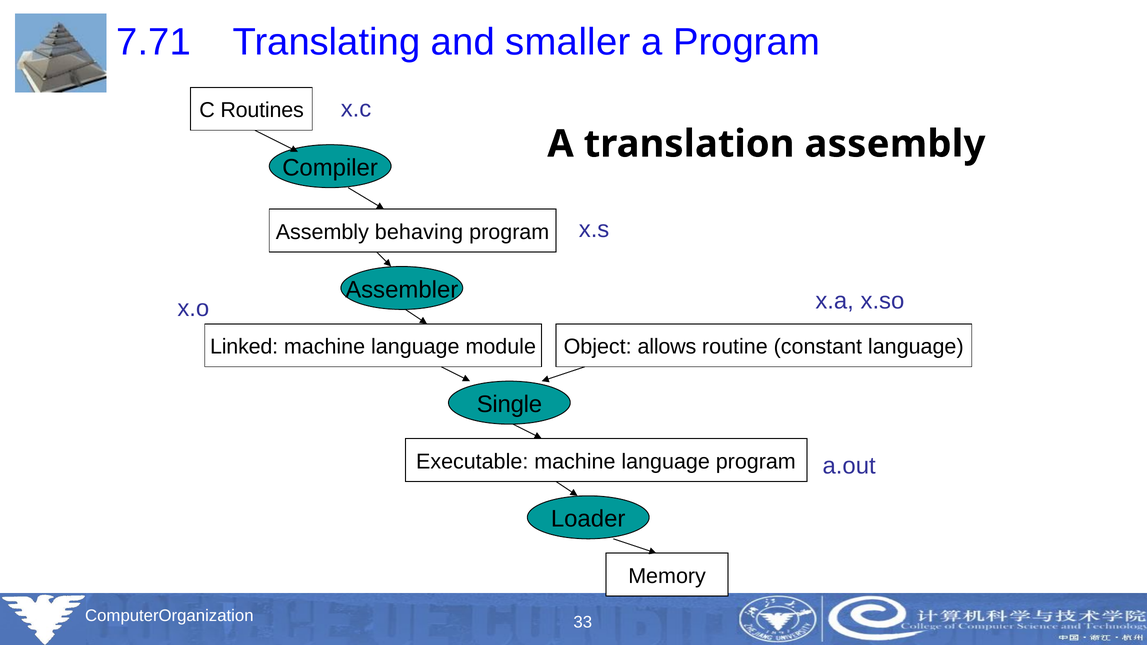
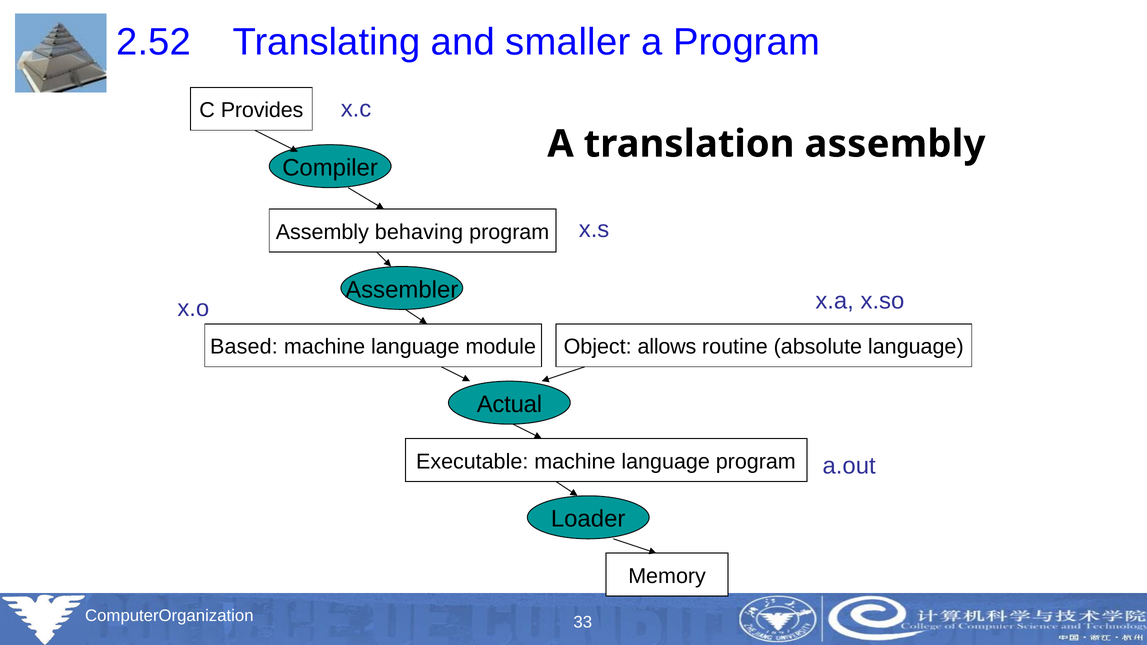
7.71: 7.71 -> 2.52 (154, 42)
Routines: Routines -> Provides (262, 110)
Linked: Linked -> Based (244, 347)
constant: constant -> absolute (818, 347)
Single: Single -> Actual (509, 404)
